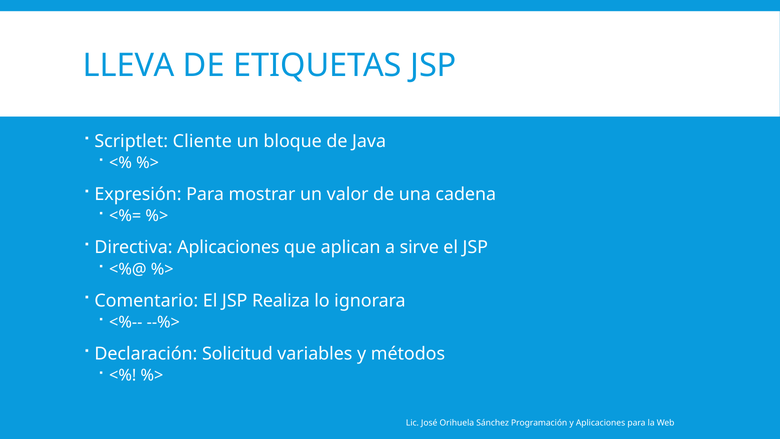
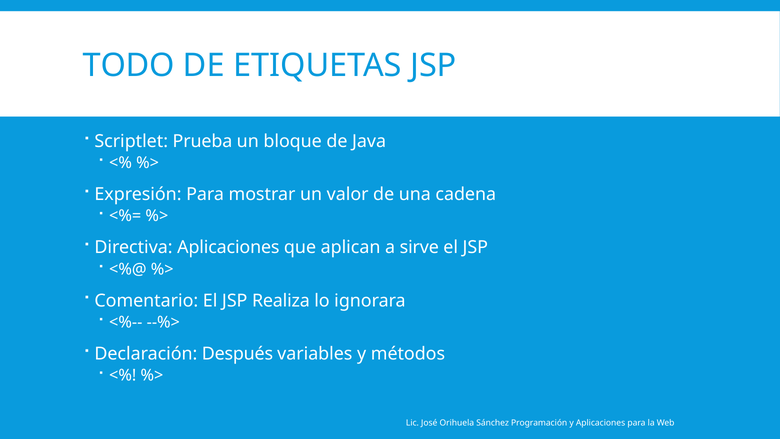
LLEVA: LLEVA -> TODO (129, 66)
Cliente: Cliente -> Prueba (202, 141)
Solicitud: Solicitud -> Después (237, 354)
